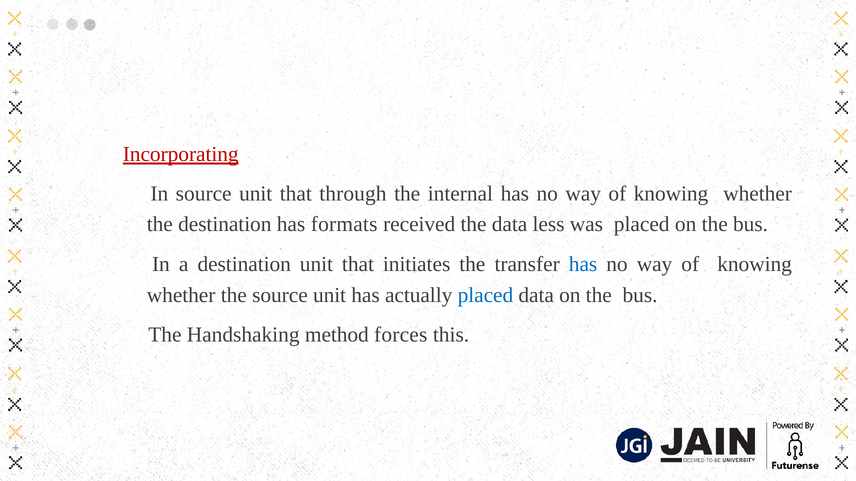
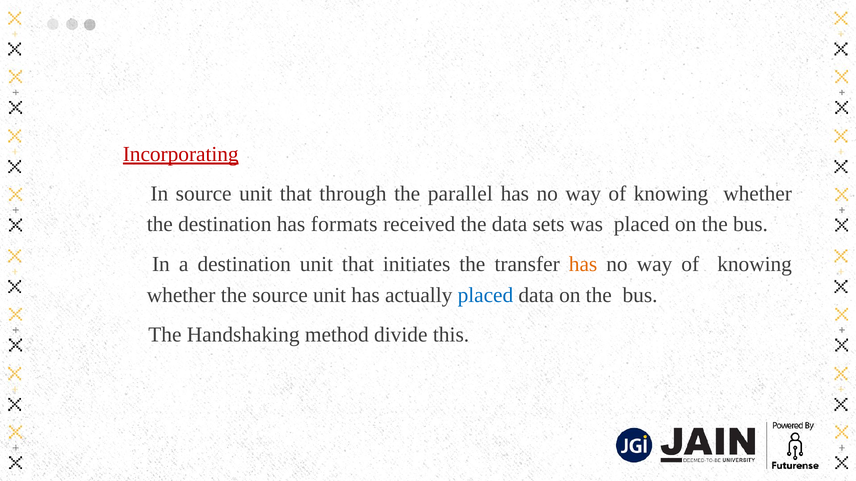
internal: internal -> parallel (460, 194)
less: less -> sets (549, 225)
has colour: blue -> orange (583, 264)
forces: forces -> divide (401, 335)
